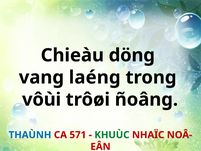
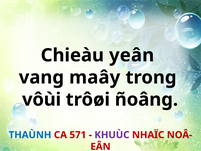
döng: döng -> yeân (132, 55)
laéng: laéng -> maây (95, 77)
KHUÙC colour: green -> purple (112, 135)
